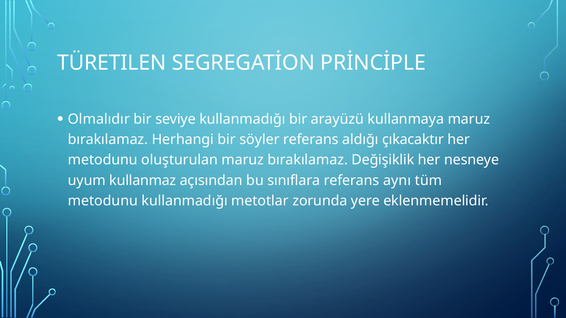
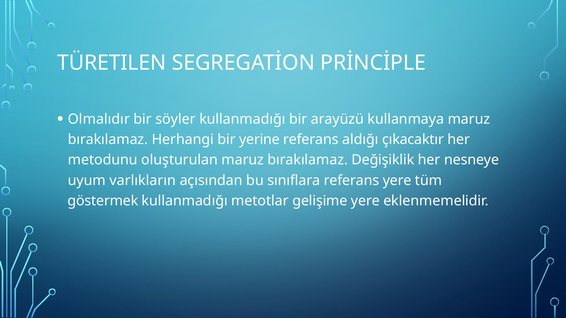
seviye: seviye -> söyler (176, 119)
söyler: söyler -> yerine (260, 140)
kullanmaz: kullanmaz -> varlıkların (143, 181)
referans aynı: aynı -> yere (397, 181)
metodunu: metodunu -> göstermek (103, 201)
zorunda: zorunda -> gelişime (320, 201)
